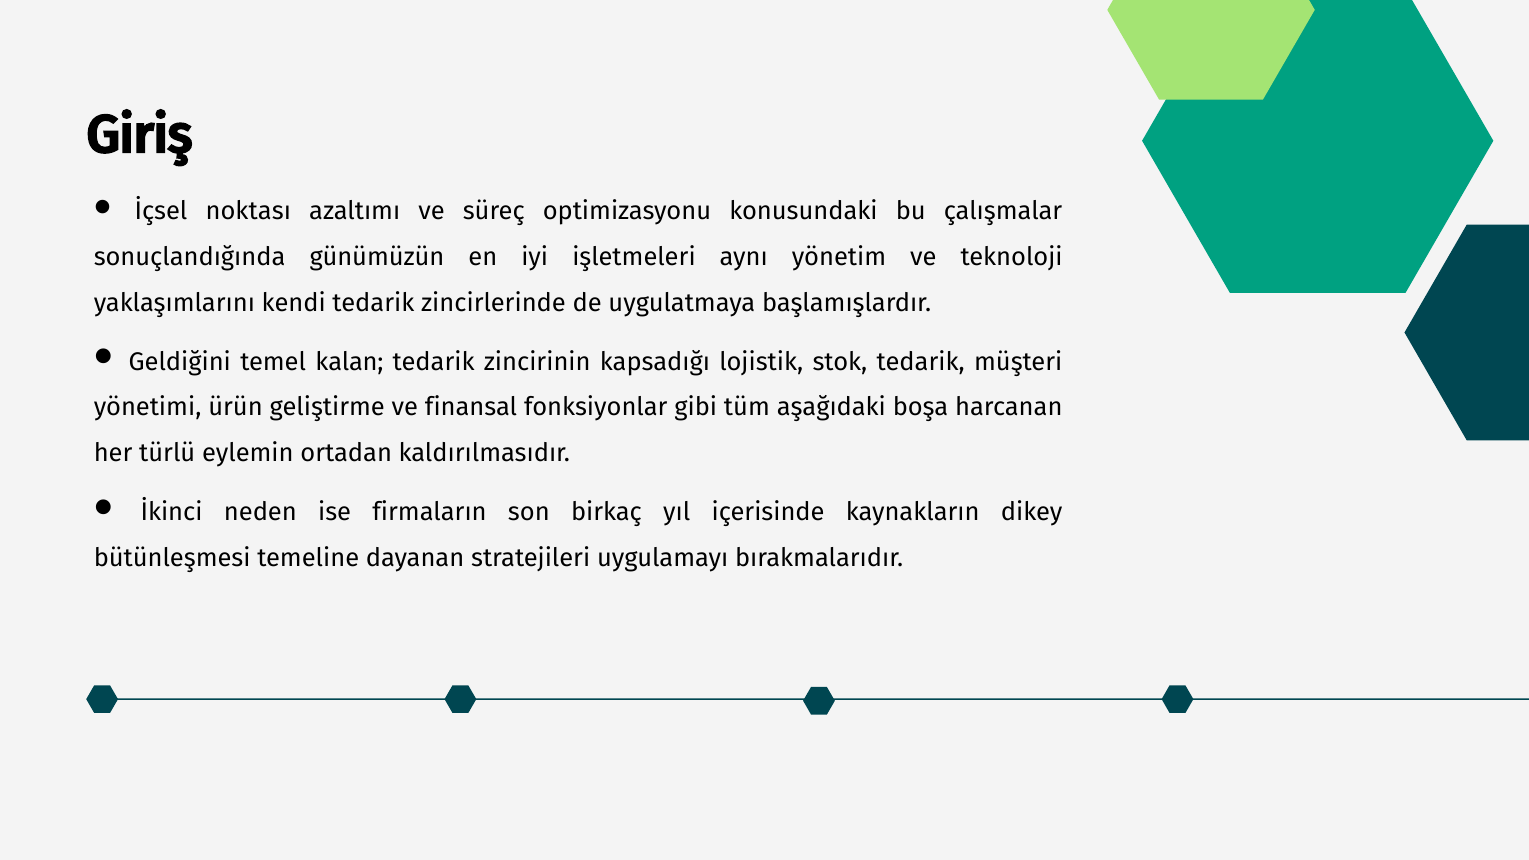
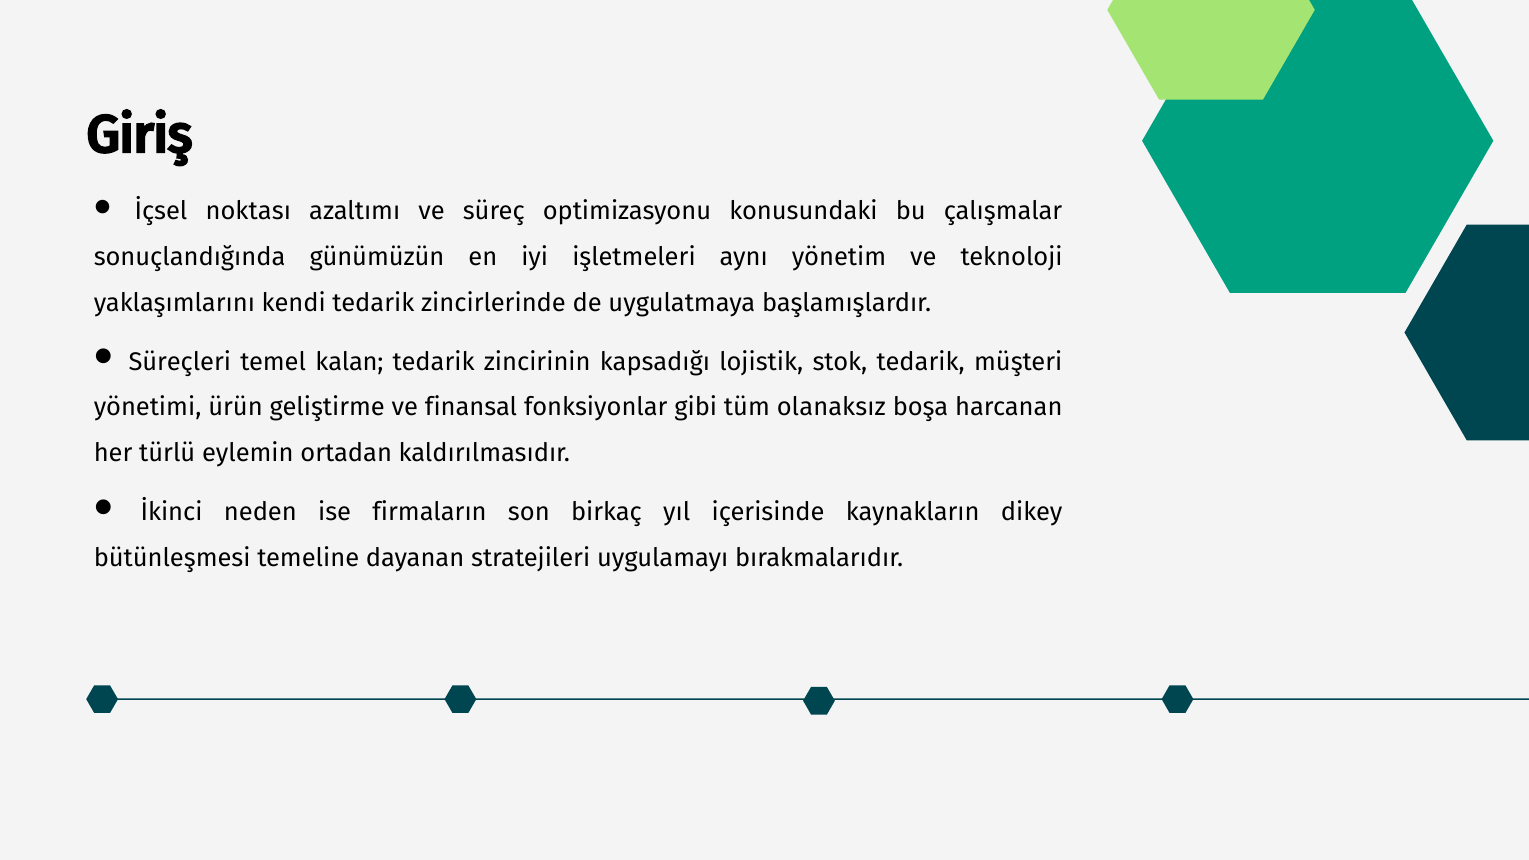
Geldiğini: Geldiğini -> Süreçleri (180, 362)
aşağıdaki: aşağıdaki -> olanaksız (831, 408)
